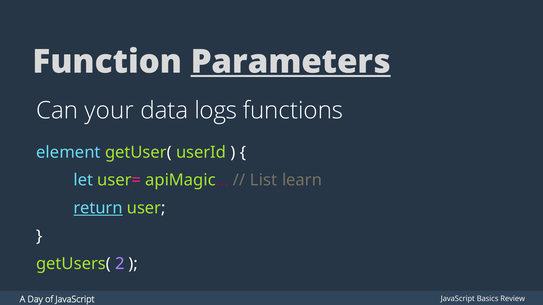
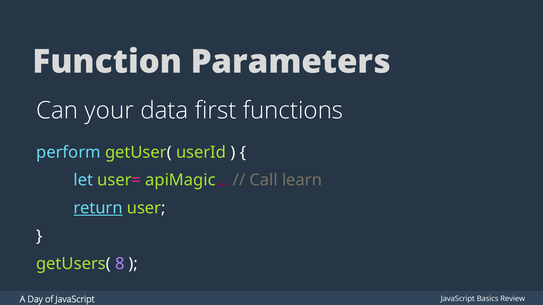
Parameters underline: present -> none (291, 62)
logs: logs -> first (216, 111)
element: element -> perform (68, 153)
List: List -> Call (264, 180)
2: 2 -> 8 (120, 264)
